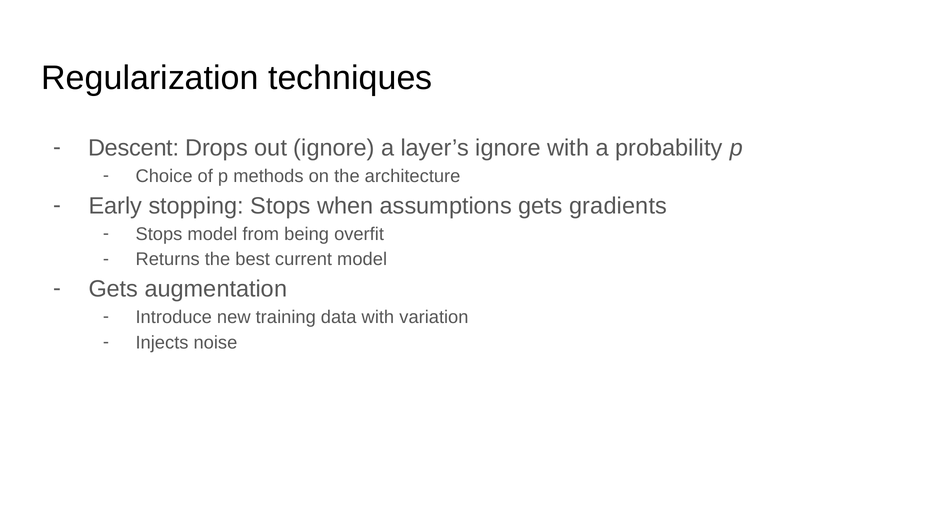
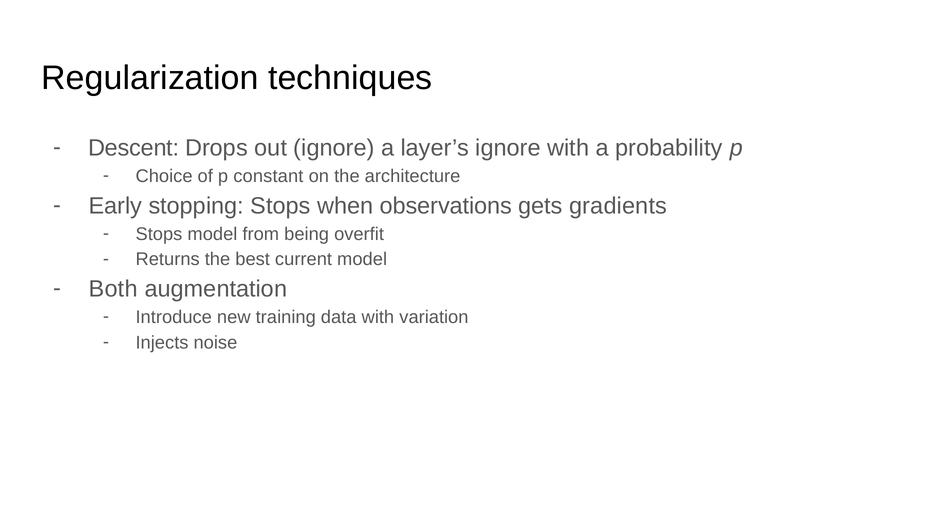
methods: methods -> constant (268, 176)
assumptions: assumptions -> observations (446, 206)
Gets: Gets -> Both (113, 289)
